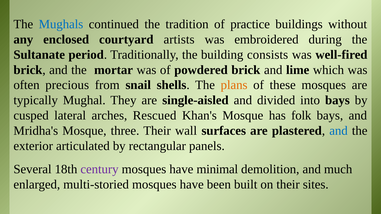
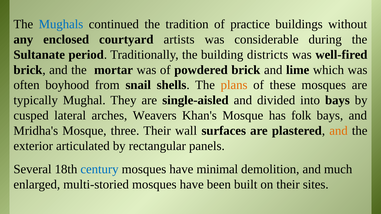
embroidered: embroidered -> considerable (266, 39)
consists: consists -> districts (268, 55)
precious: precious -> boyhood (67, 85)
Rescued: Rescued -> Weavers (155, 116)
and colour: blue -> orange (339, 131)
century colour: purple -> blue (100, 169)
